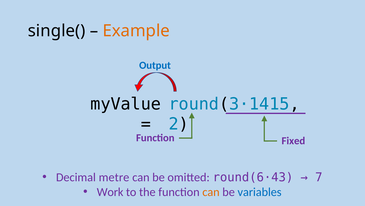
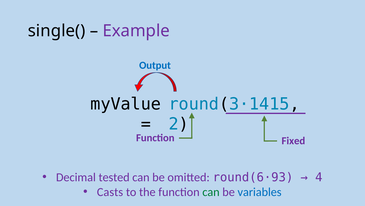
Example colour: orange -> purple (136, 31)
metre: metre -> tested (114, 177)
round(6·43: round(6·43 -> round(6·93 (253, 177)
7: 7 -> 4 (319, 177)
Work: Work -> Casts (110, 191)
can colour: orange -> green (211, 191)
